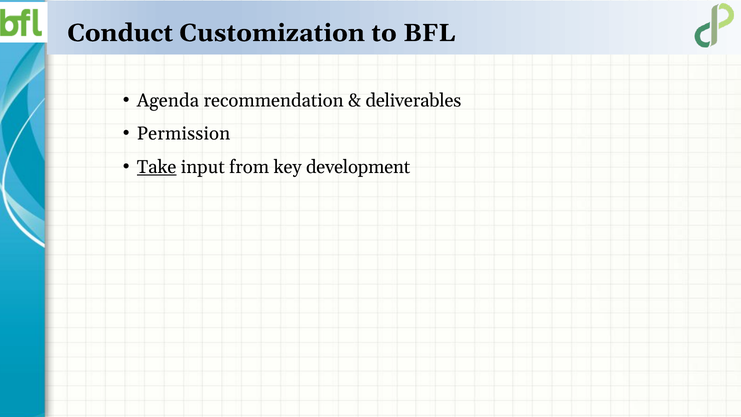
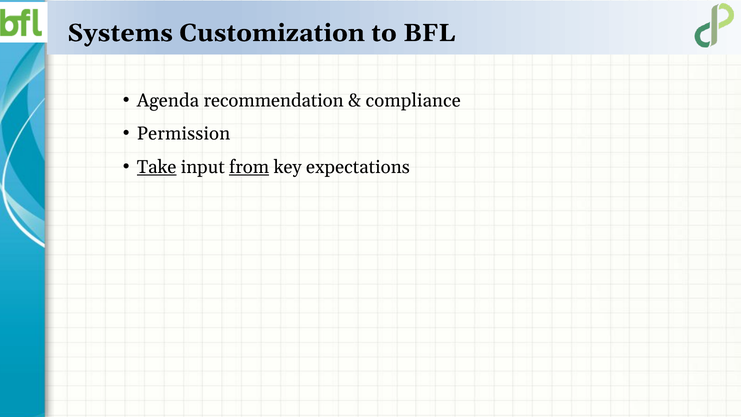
Conduct: Conduct -> Systems (120, 33)
deliverables: deliverables -> compliance (413, 100)
from underline: none -> present (249, 167)
development: development -> expectations (358, 167)
